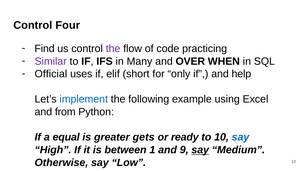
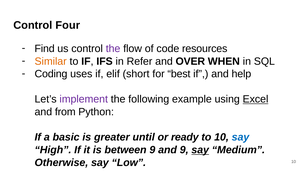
practicing: practicing -> resources (205, 48)
Similar colour: purple -> orange (51, 61)
Many: Many -> Refer (139, 61)
Official: Official -> Coding (51, 74)
only: only -> best (179, 74)
implement colour: blue -> purple (84, 99)
Excel underline: none -> present (255, 99)
equal: equal -> basic (66, 137)
gets: gets -> until (144, 137)
between 1: 1 -> 9 (152, 149)
